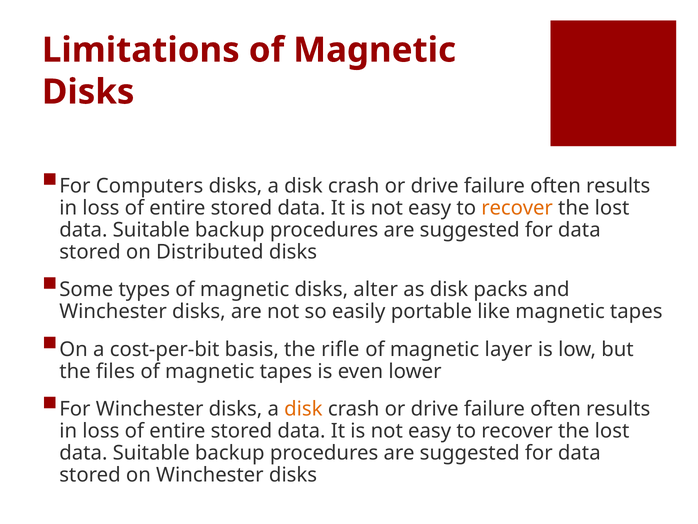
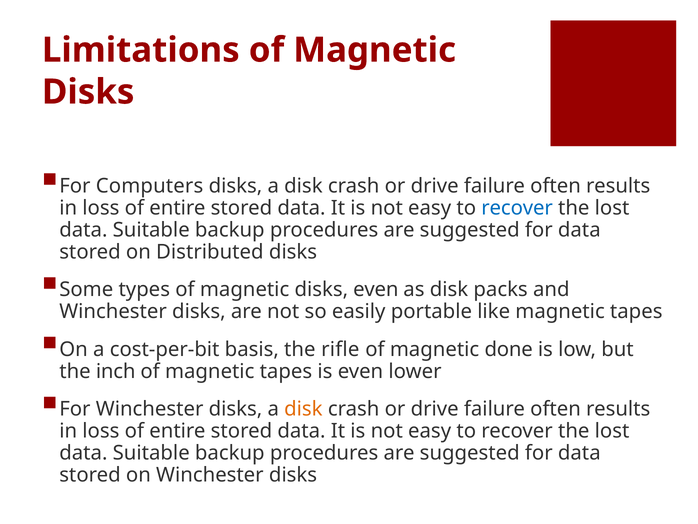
recover colour: orange -> blue (517, 208)
disks alter: alter -> even (376, 289)
layer: layer -> done (509, 349)
files: files -> inch (116, 371)
